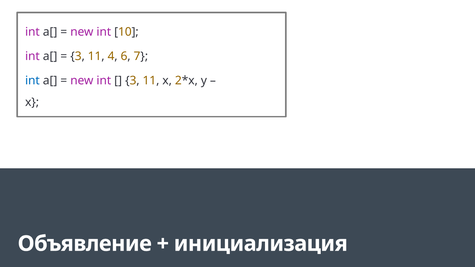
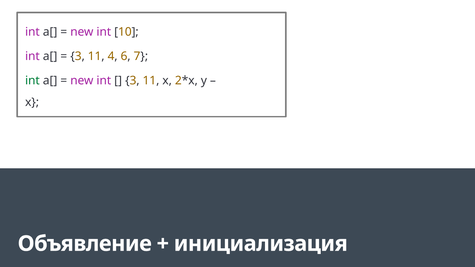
int colour: blue -> green (32, 81)
